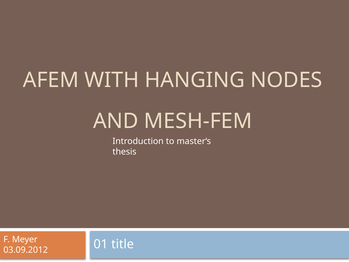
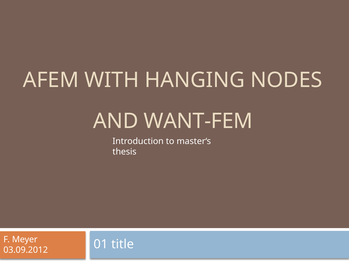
MESH-FEM: MESH-FEM -> WANT-FEM (198, 121)
